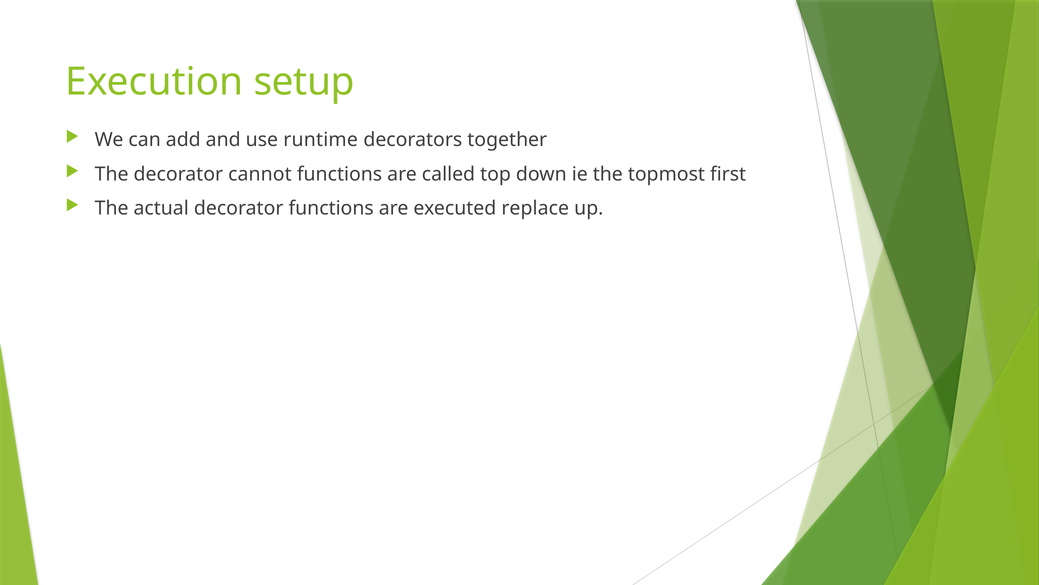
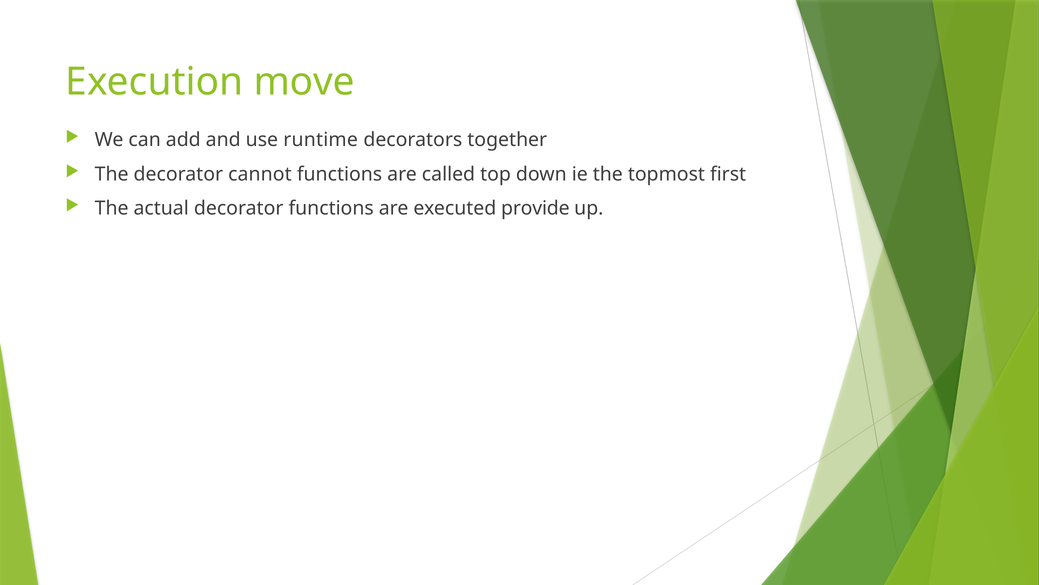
setup: setup -> move (304, 82)
replace: replace -> provide (535, 208)
